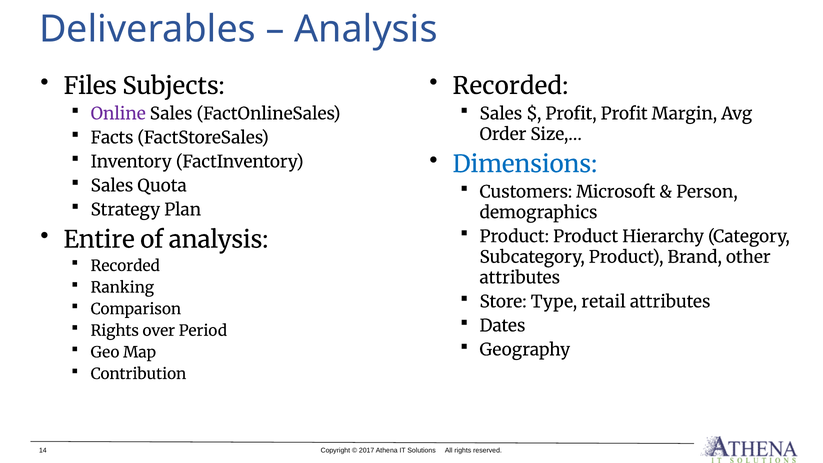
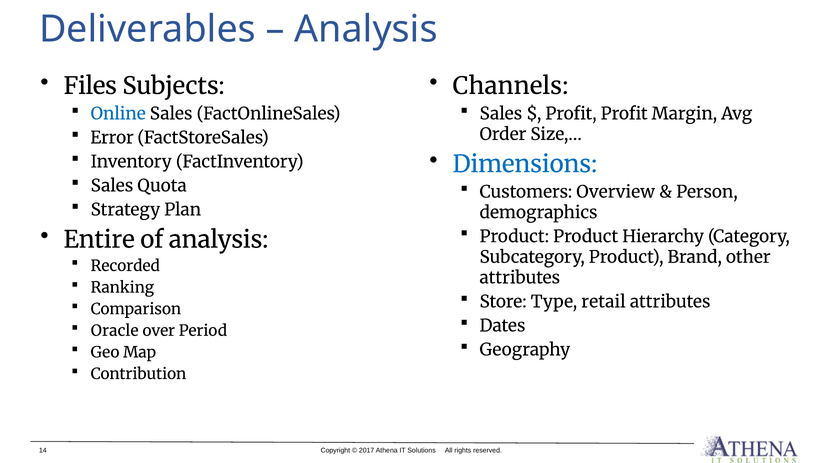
Recorded: Recorded -> Channels (510, 86)
Online colour: purple -> blue (118, 114)
Facts: Facts -> Error (112, 138)
Microsoft: Microsoft -> Overview (616, 192)
Rights: Rights -> Oracle (115, 331)
